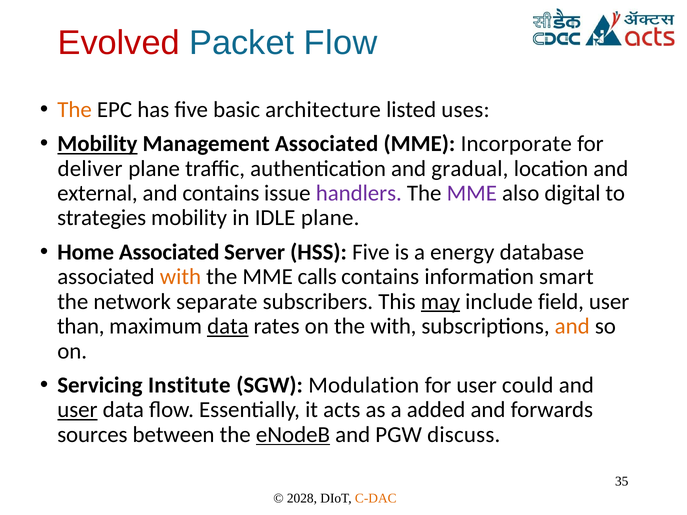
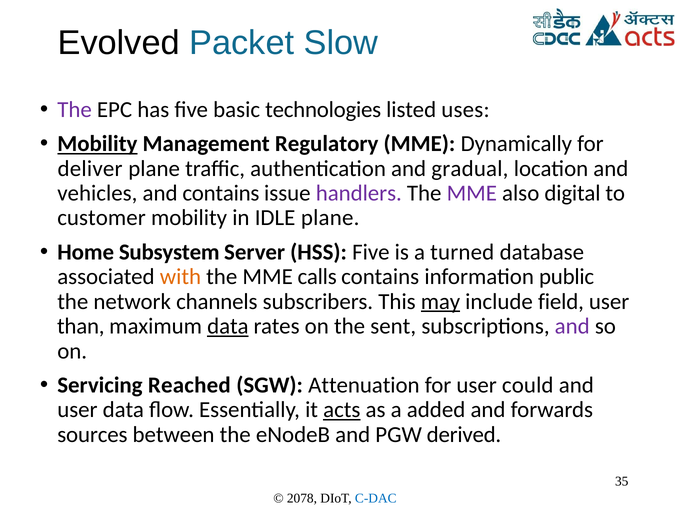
Evolved colour: red -> black (119, 43)
Packet Flow: Flow -> Slow (341, 43)
The colour: orange -> purple (75, 110)
architecture: architecture -> technologies (323, 110)
Management Associated: Associated -> Regulatory (327, 144)
Incorporate: Incorporate -> Dynamically (516, 144)
external: external -> vehicles (97, 193)
strategies: strategies -> customer (101, 218)
Home Associated: Associated -> Subsystem (169, 252)
energy: energy -> turned (462, 252)
smart: smart -> public (567, 277)
separate: separate -> channels (217, 302)
the with: with -> sent (393, 326)
and colour: orange -> purple (572, 326)
Institute: Institute -> Reached (189, 385)
Modulation: Modulation -> Attenuation (364, 385)
user underline: present -> none (77, 410)
acts underline: none -> present (342, 410)
eNodeB underline: present -> none (293, 435)
discuss: discuss -> derived (464, 435)
2028: 2028 -> 2078 (302, 499)
C-DAC colour: orange -> blue (376, 499)
